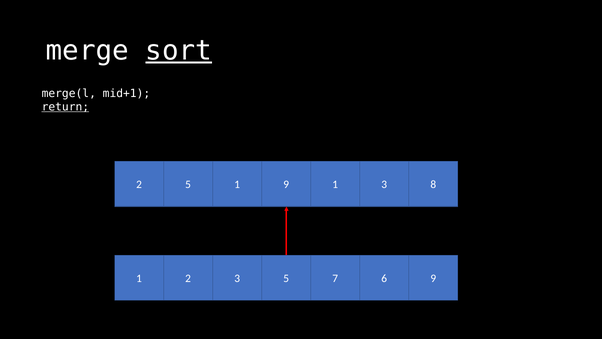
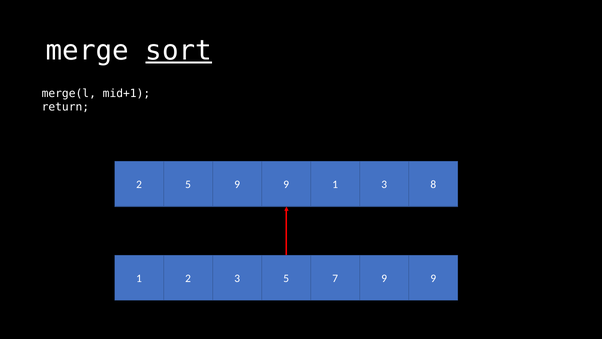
return underline: present -> none (65, 107)
5 1: 1 -> 9 (237, 185)
7 6: 6 -> 9 (384, 278)
